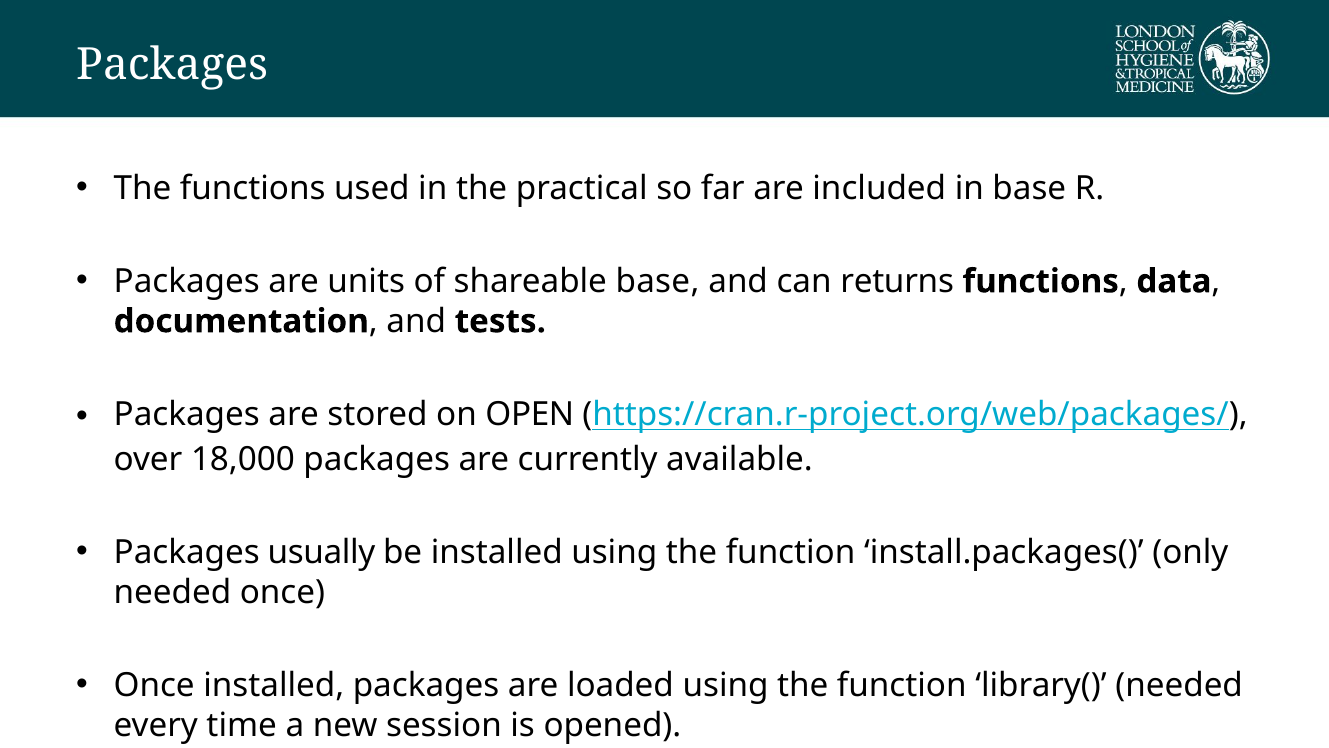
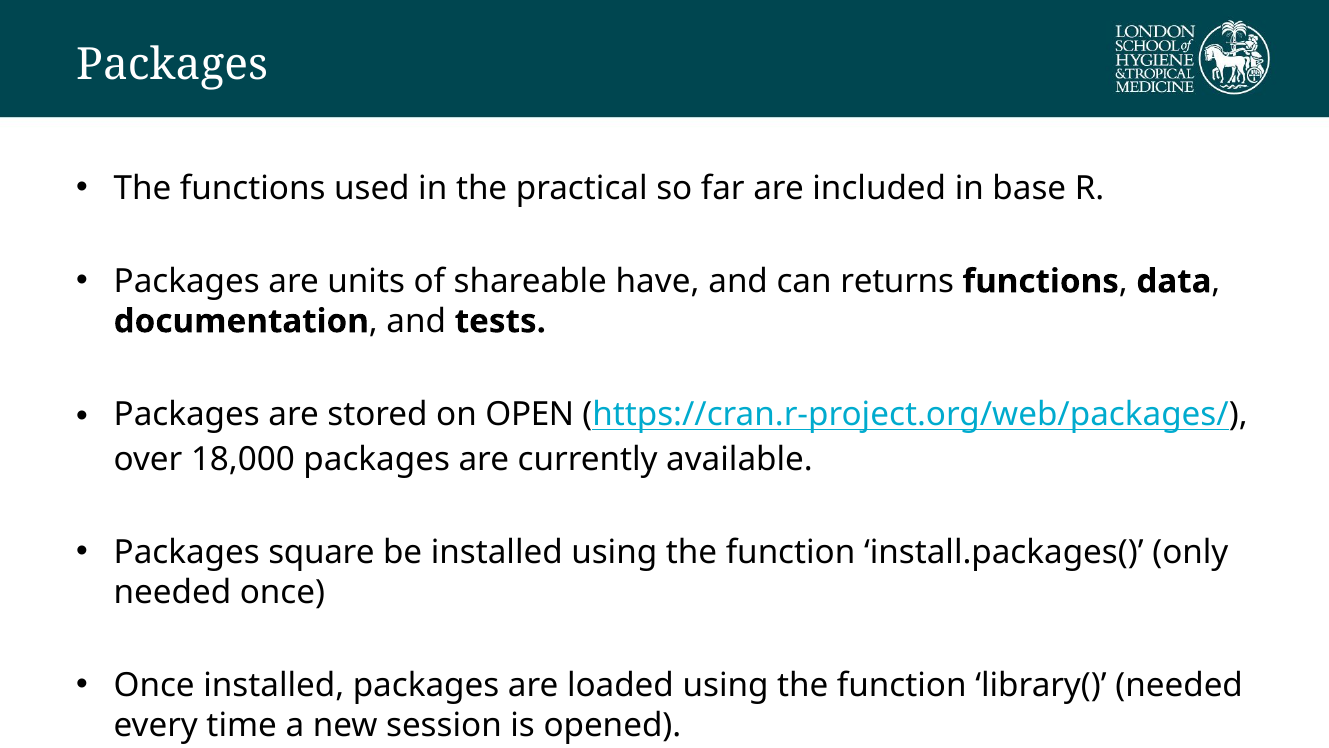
shareable base: base -> have (658, 281)
usually: usually -> square (322, 553)
